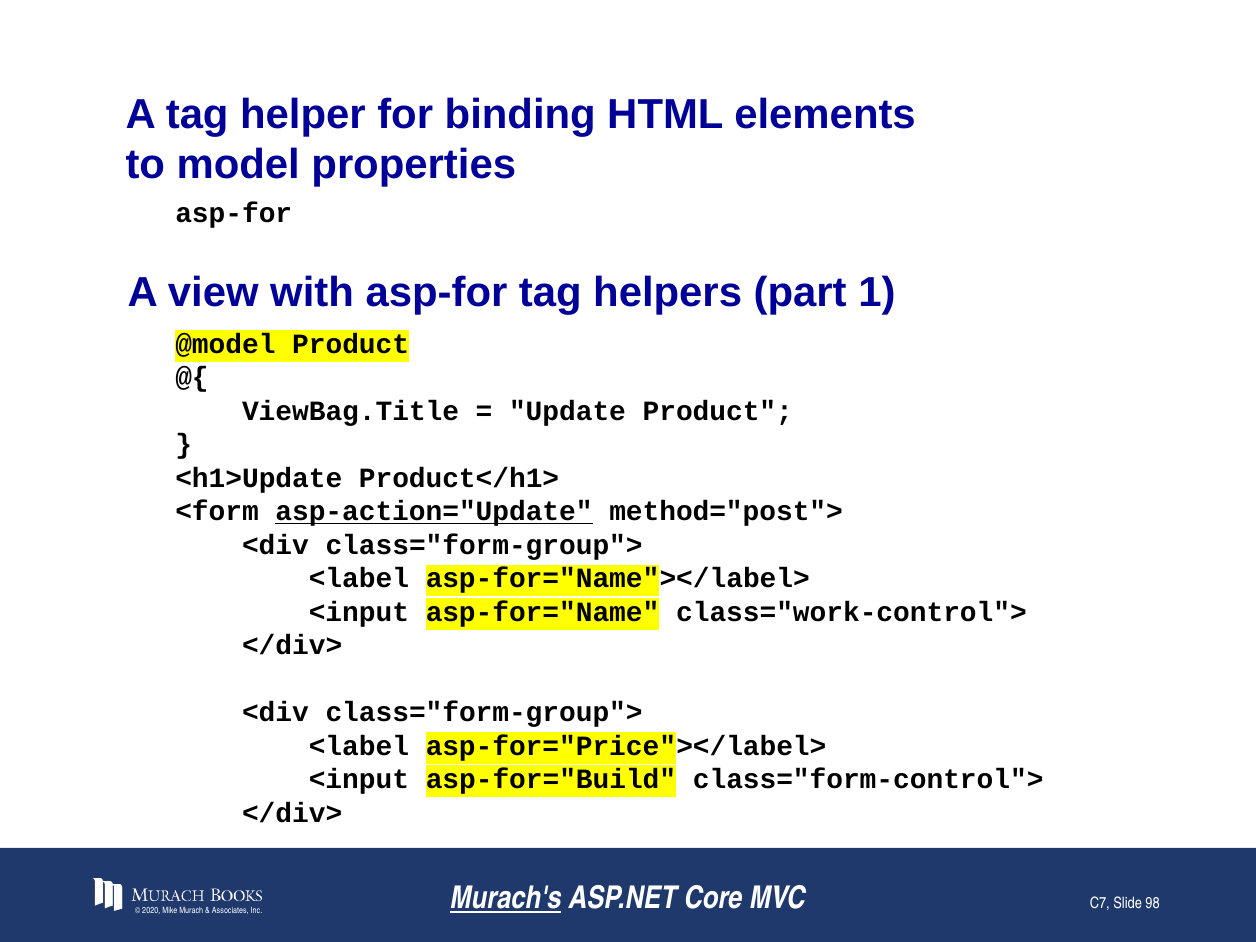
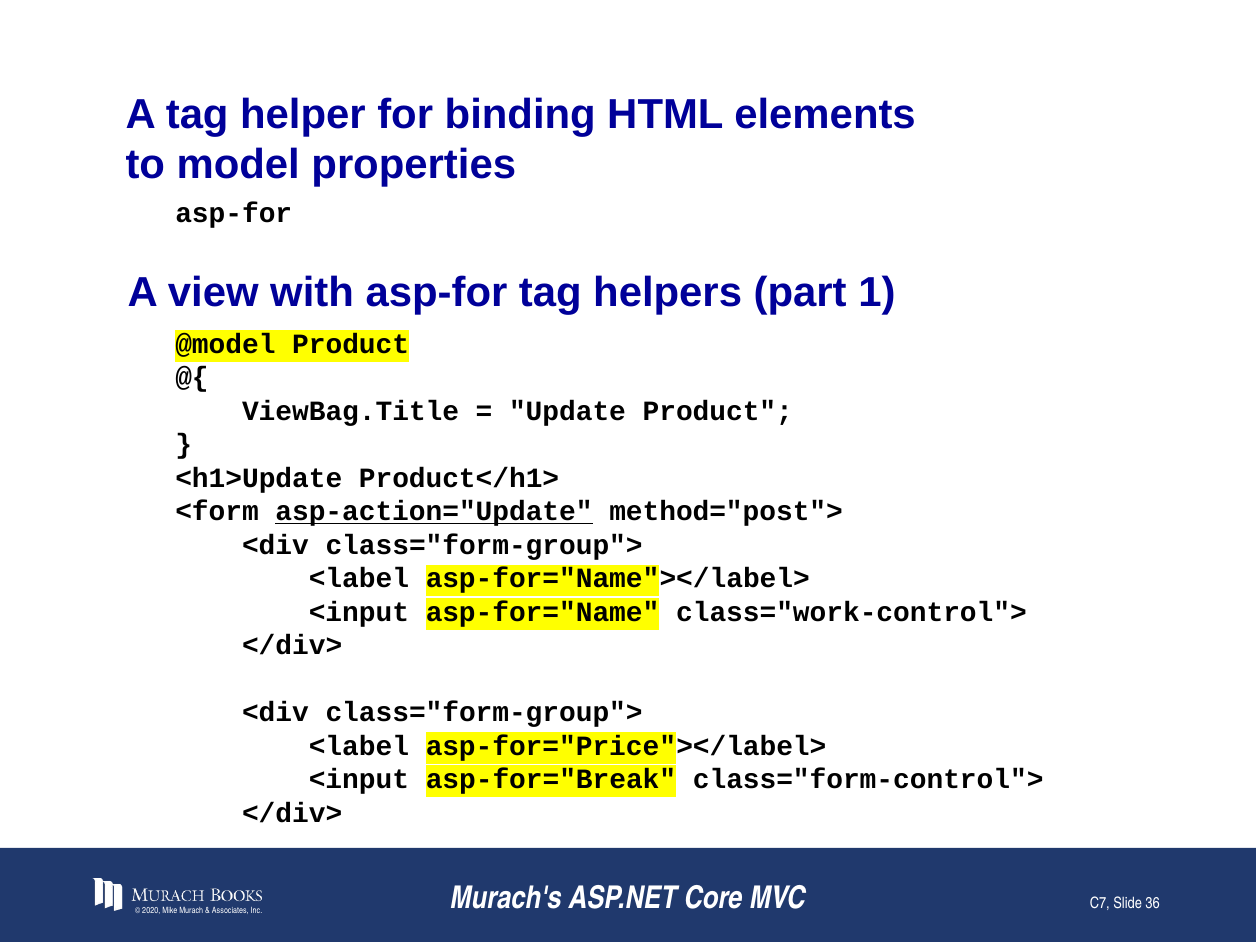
asp-for="Build: asp-for="Build -> asp-for="Break (551, 779)
Murach's underline: present -> none (506, 898)
98: 98 -> 36 (1153, 904)
